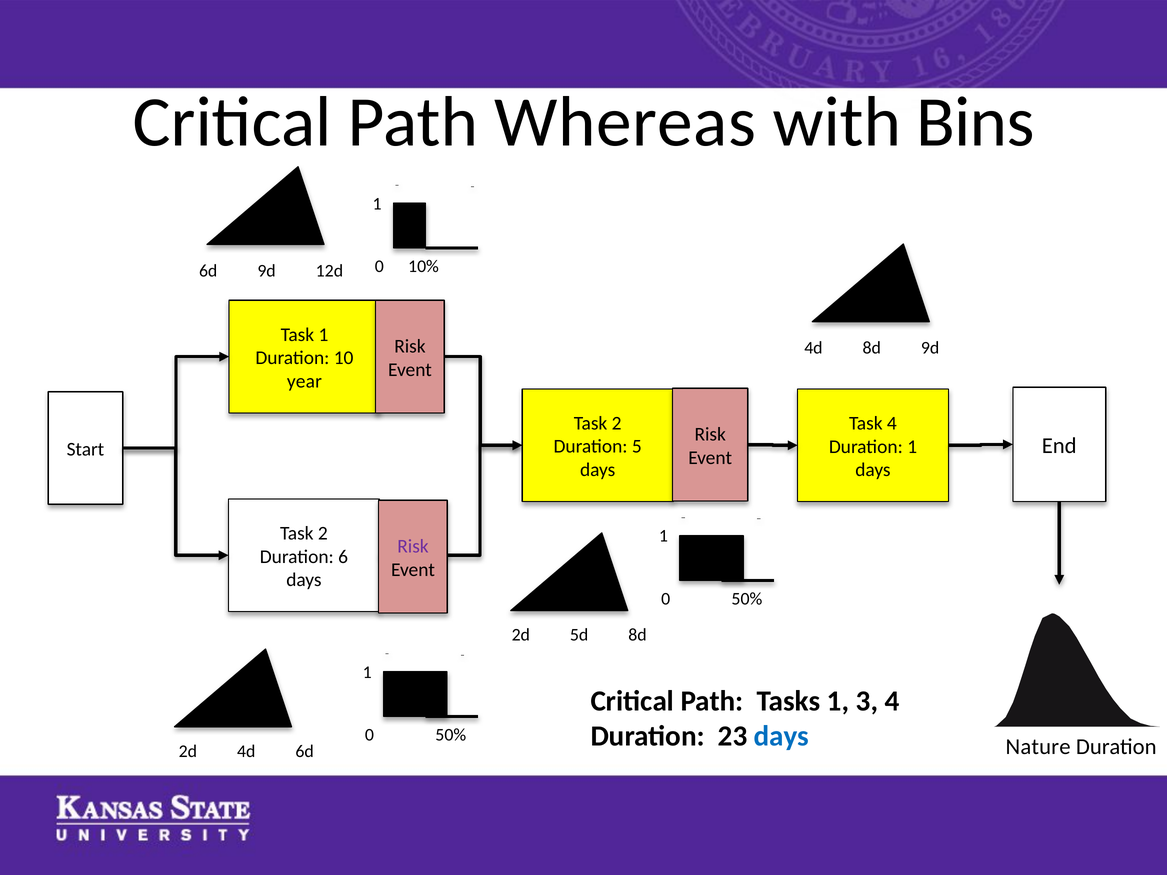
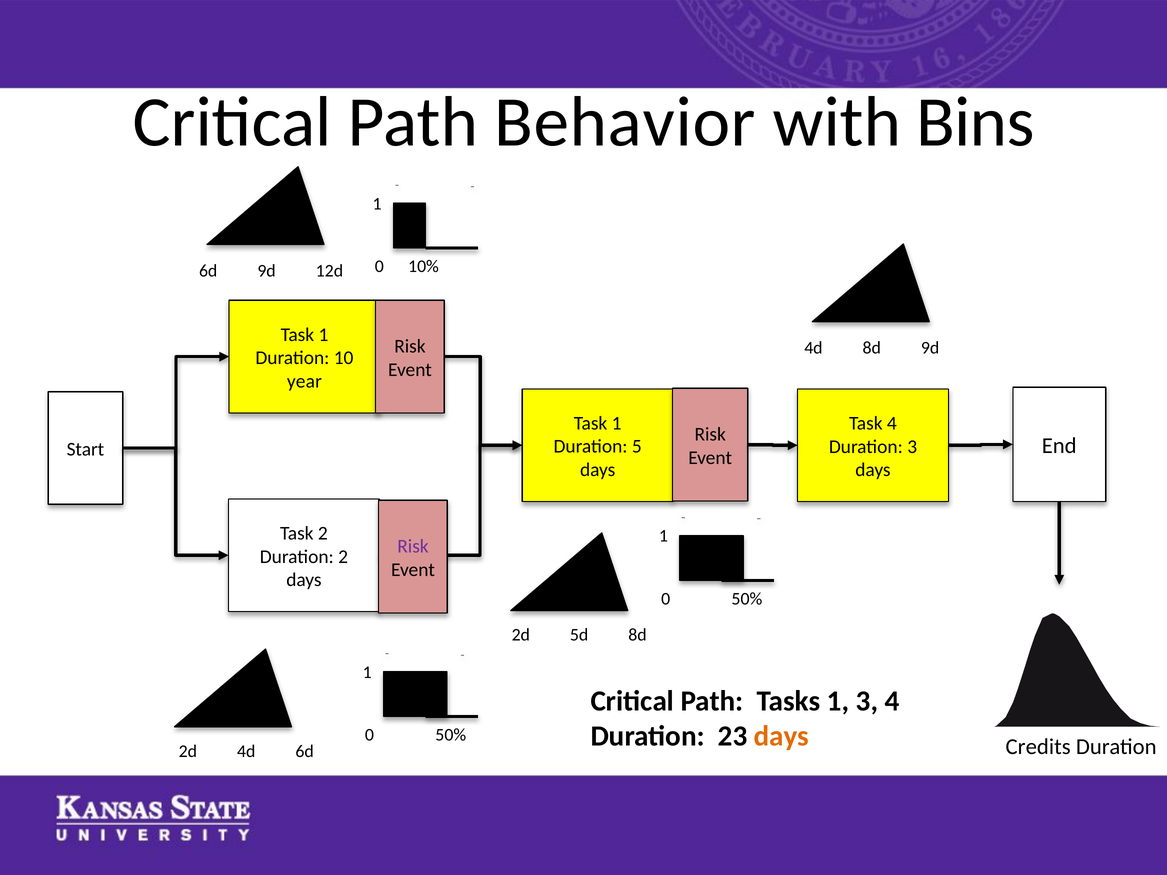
Whereas: Whereas -> Behavior (625, 122)
2: 2 -> 1 (617, 423)
Duration 1: 1 -> 3 (912, 447)
Duration 6: 6 -> 2 (343, 557)
days colour: blue -> orange (781, 736)
Nature: Nature -> Credits (1038, 747)
